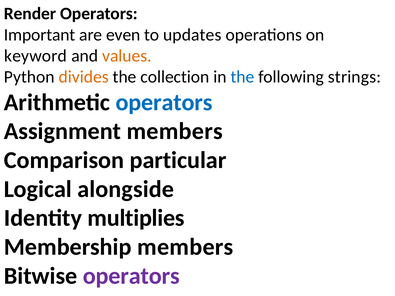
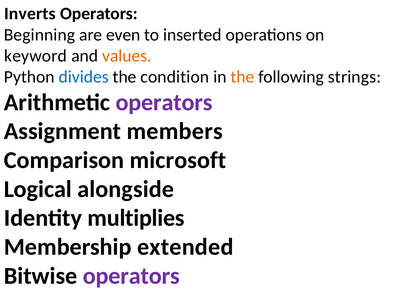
Render: Render -> Inverts (30, 14)
Important: Important -> Beginning (39, 35)
updates: updates -> inserted (192, 35)
divides colour: orange -> blue (84, 77)
collection: collection -> condition (175, 77)
the colour: blue -> orange (242, 77)
operators colour: blue -> purple (164, 102)
particular: particular -> microsoft (178, 160)
Membership members: members -> extended (185, 247)
